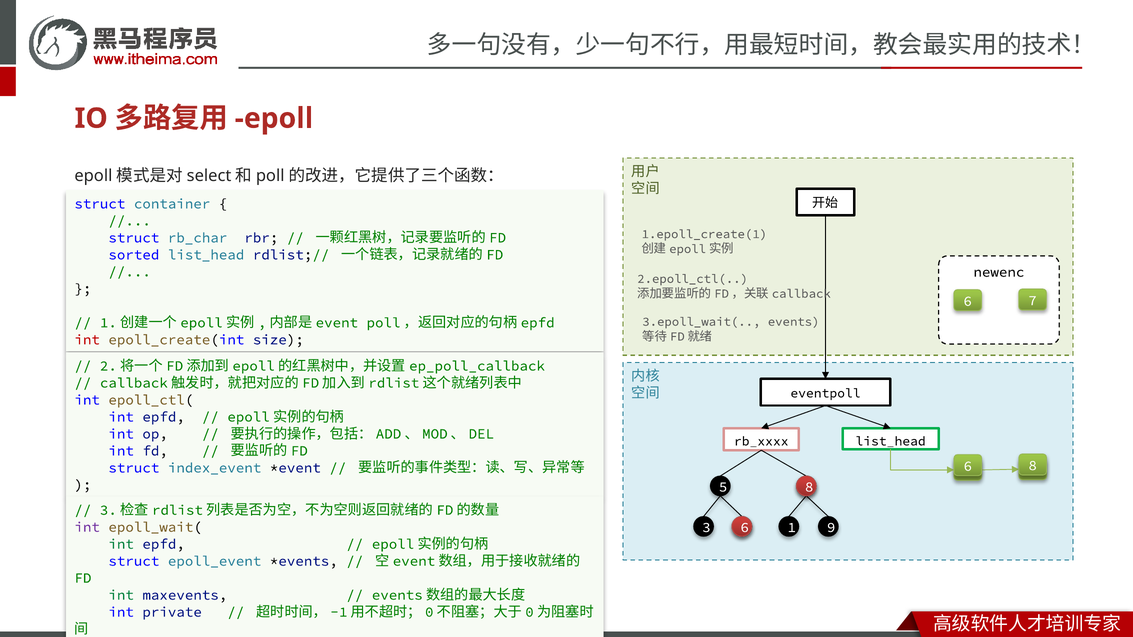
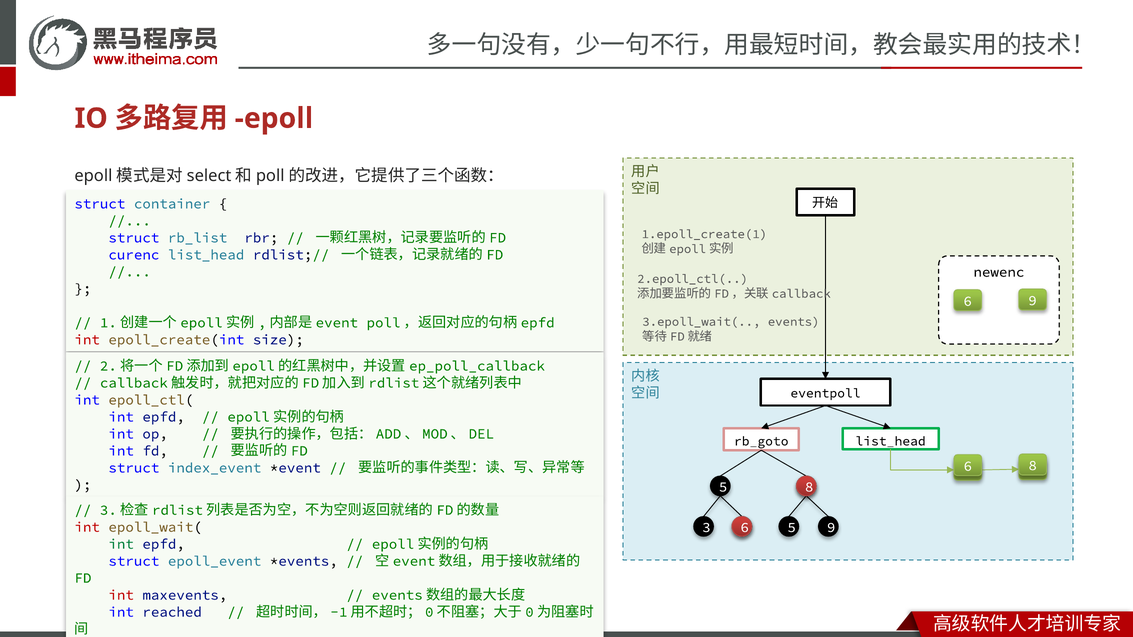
rb_char: rb_char -> rb_list (198, 238)
sorted: sorted -> curenc (134, 255)
6 7: 7 -> 9 (1033, 301)
rb_xxxx: rb_xxxx -> rb_goto (761, 441)
int colour: purple -> red (87, 527)
1: 1 -> 5 (792, 528)
int colour: green -> red (121, 595)
private: private -> reached (172, 612)
